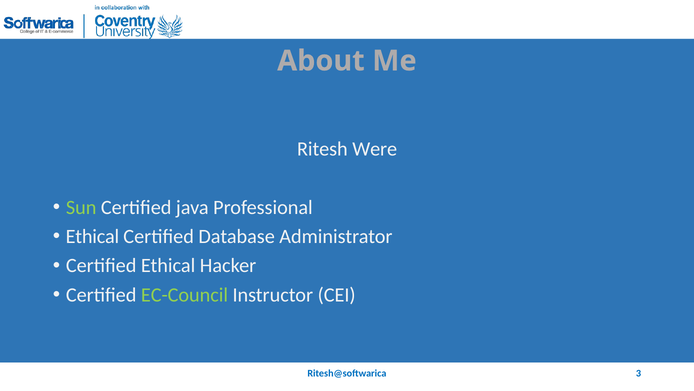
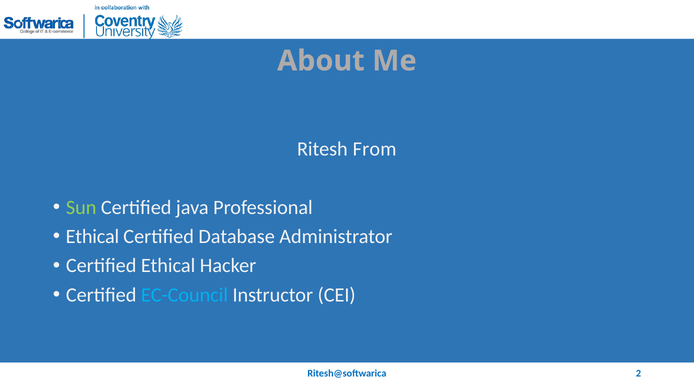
Were: Were -> From (375, 149)
EC-Council colour: light green -> light blue (184, 294)
3: 3 -> 2 (639, 373)
